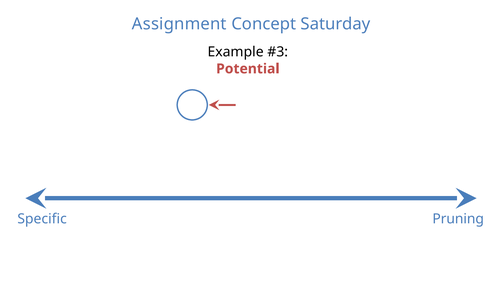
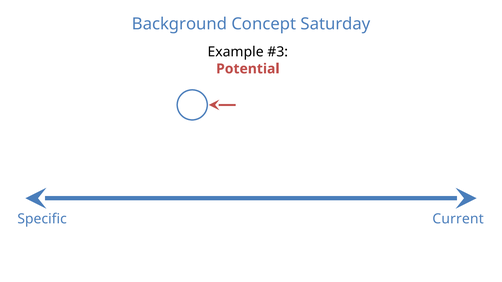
Assignment: Assignment -> Background (179, 24)
Pruning: Pruning -> Current (458, 219)
